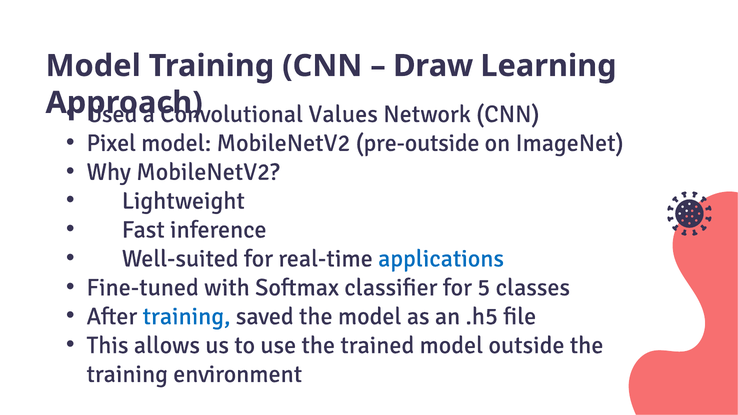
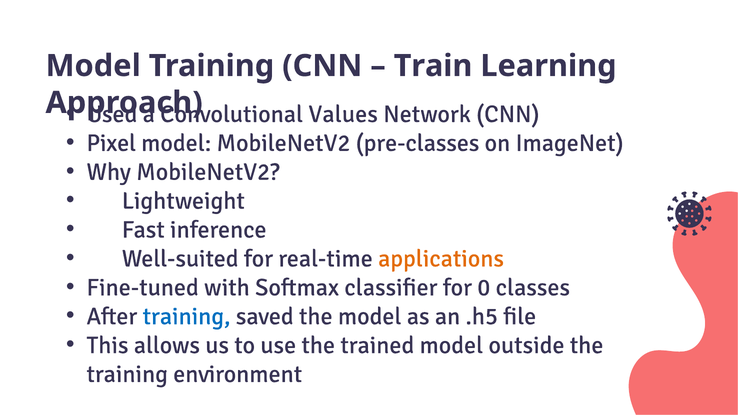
Draw: Draw -> Train (433, 66)
pre-outside: pre-outside -> pre-classes (418, 143)
applications colour: blue -> orange (441, 259)
5: 5 -> 0 (484, 288)
